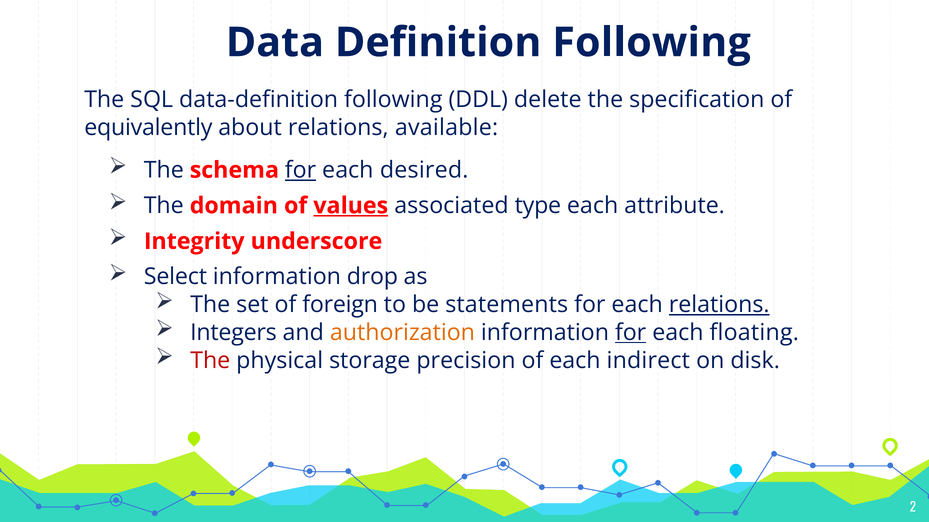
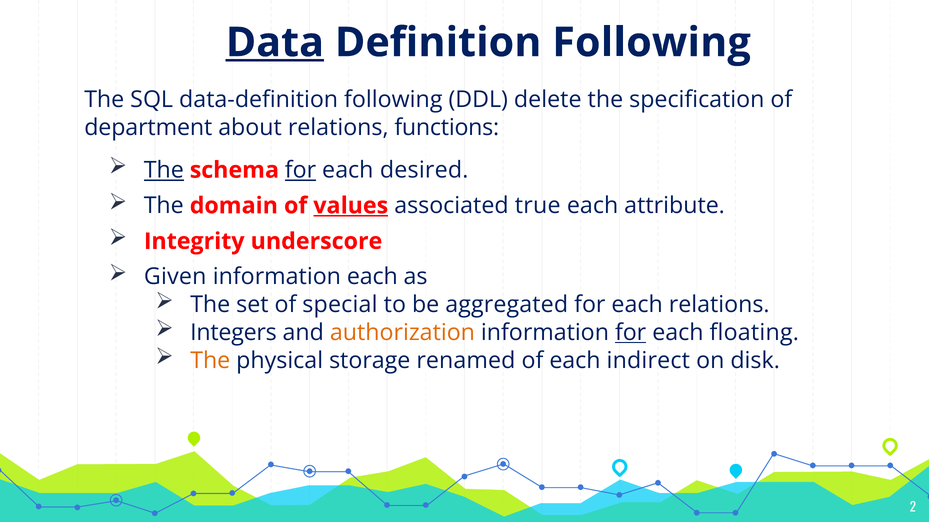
Data underline: none -> present (275, 43)
equivalently: equivalently -> department (148, 128)
available: available -> functions (447, 128)
The underline: none -> present (164, 170)
type: type -> true (538, 206)
Select: Select -> Given (175, 277)
information drop: drop -> each (372, 277)
foreign: foreign -> special (340, 305)
statements: statements -> aggregated (507, 305)
relations underline: present -> none (719, 305)
The colour: red -> orange (210, 361)
precision: precision -> renamed (466, 361)
